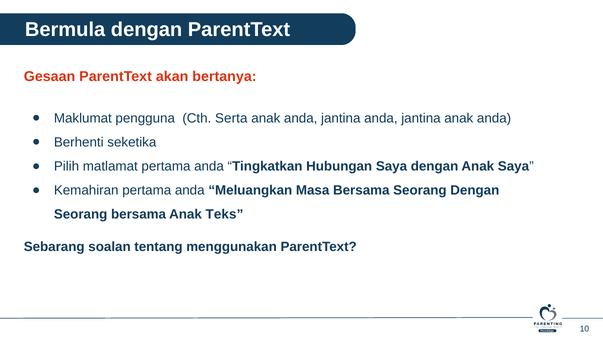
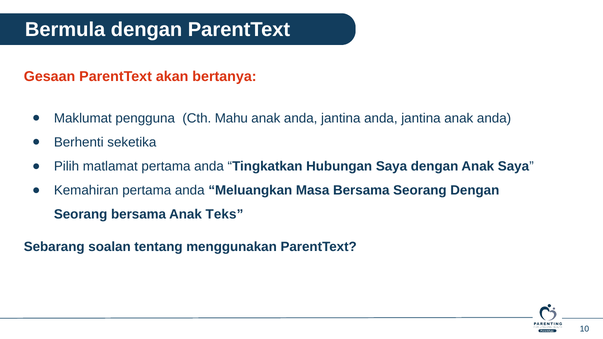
Serta: Serta -> Mahu (231, 118)
